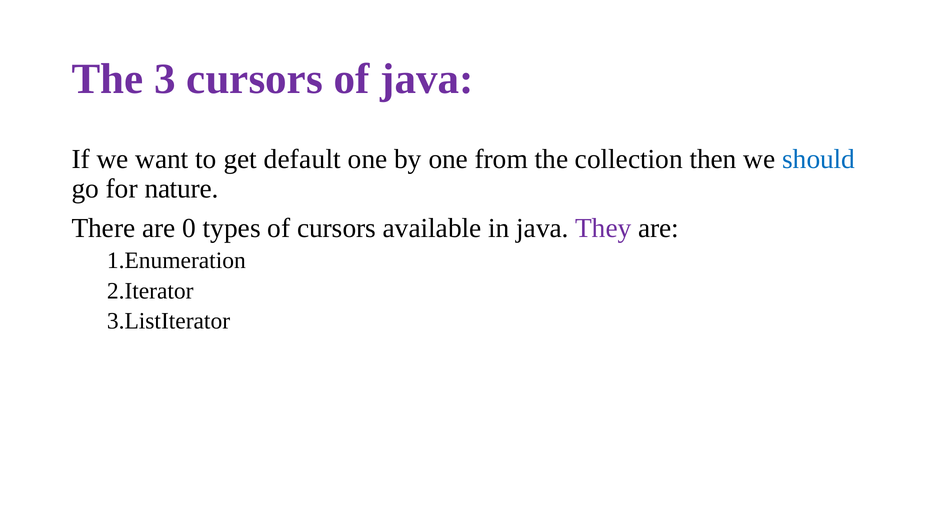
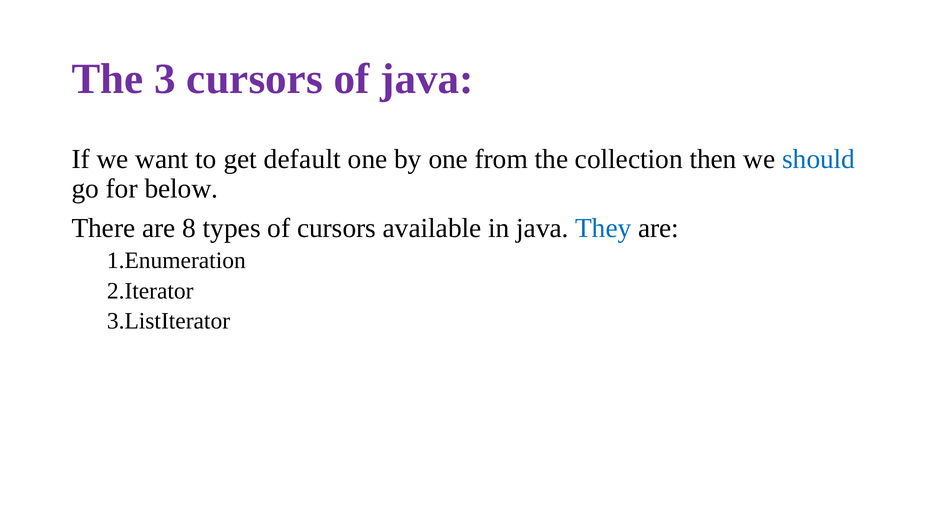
nature: nature -> below (181, 189)
0: 0 -> 8 (189, 228)
They colour: purple -> blue (603, 228)
